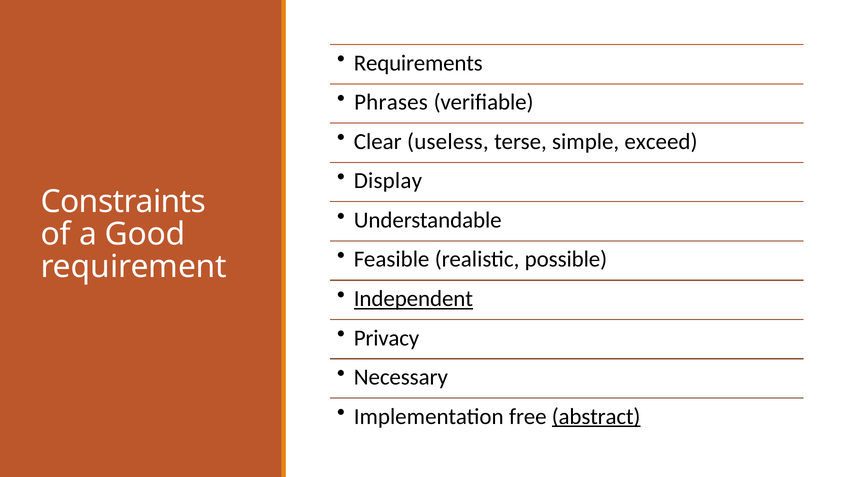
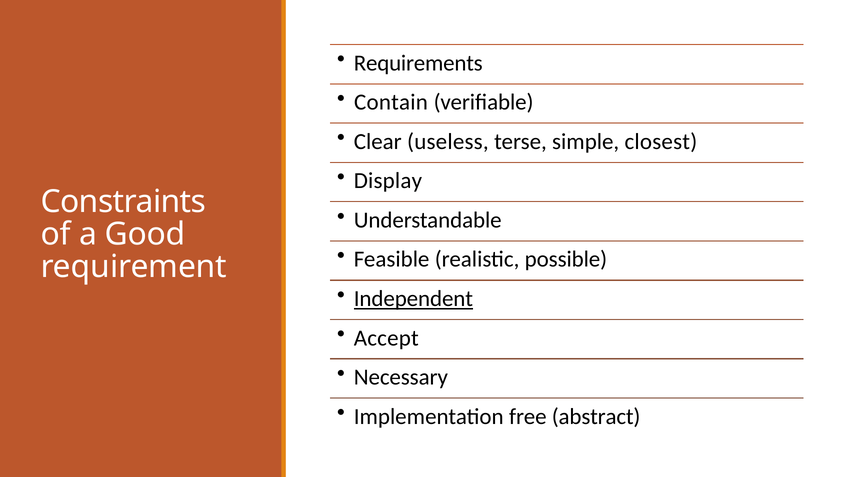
Phrases: Phrases -> Contain (391, 102)
exceed: exceed -> closest (661, 142)
Privacy: Privacy -> Accept (386, 338)
abstract underline: present -> none (596, 417)
